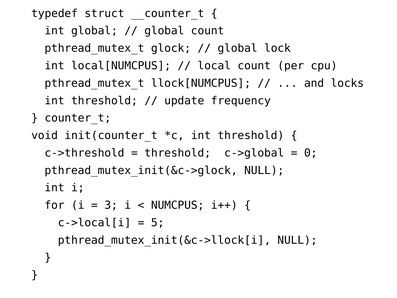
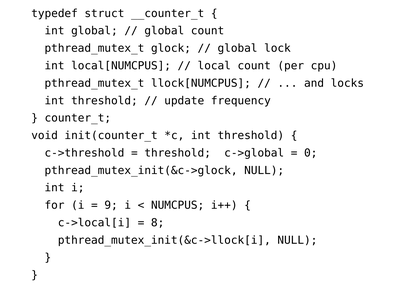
3: 3 -> 9 (111, 205)
5: 5 -> 8 (158, 223)
